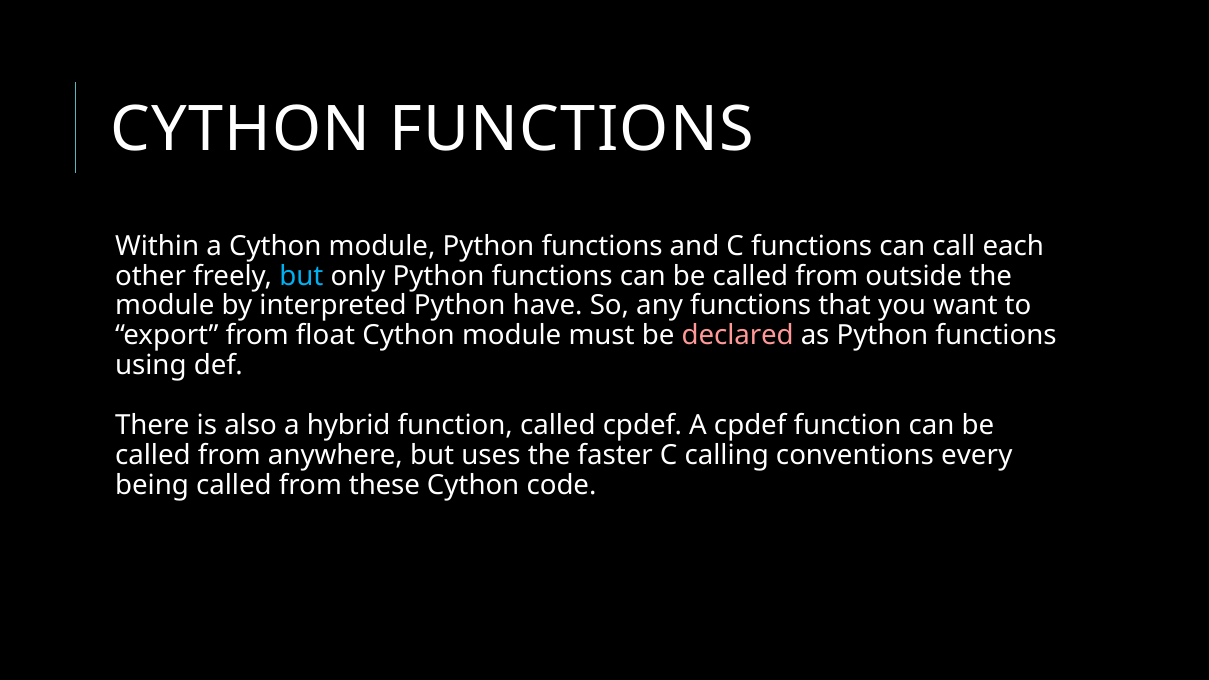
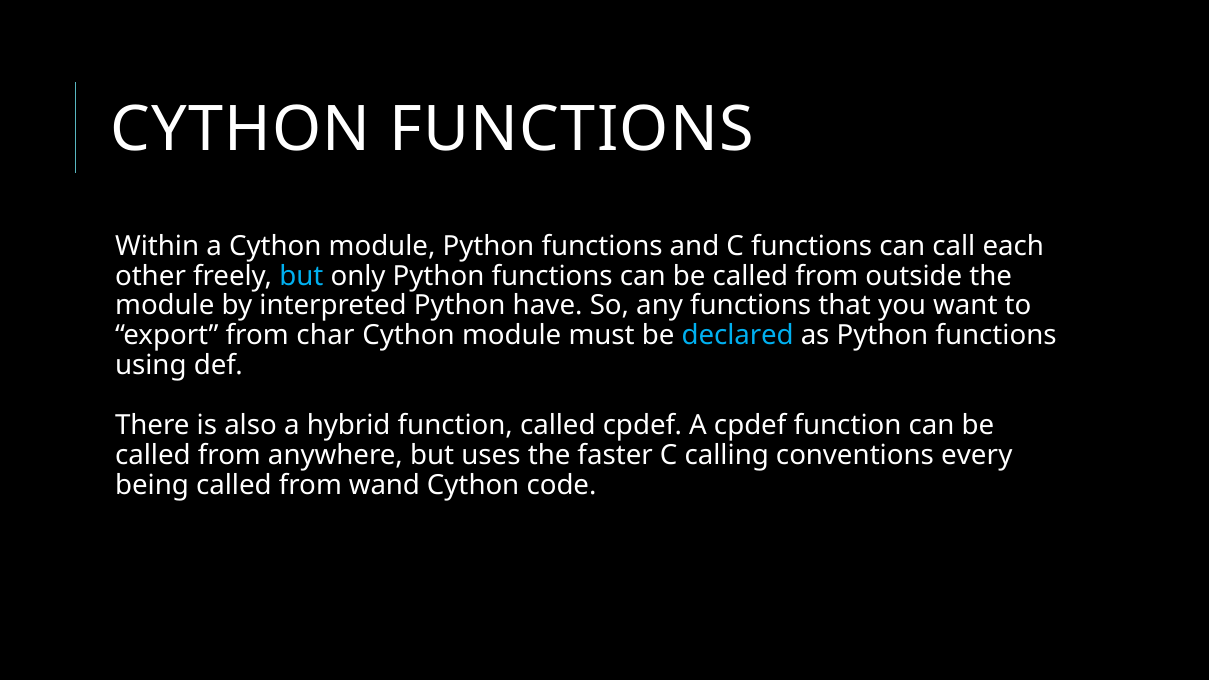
float: float -> char (325, 336)
declared colour: pink -> light blue (738, 336)
these: these -> wand (384, 485)
